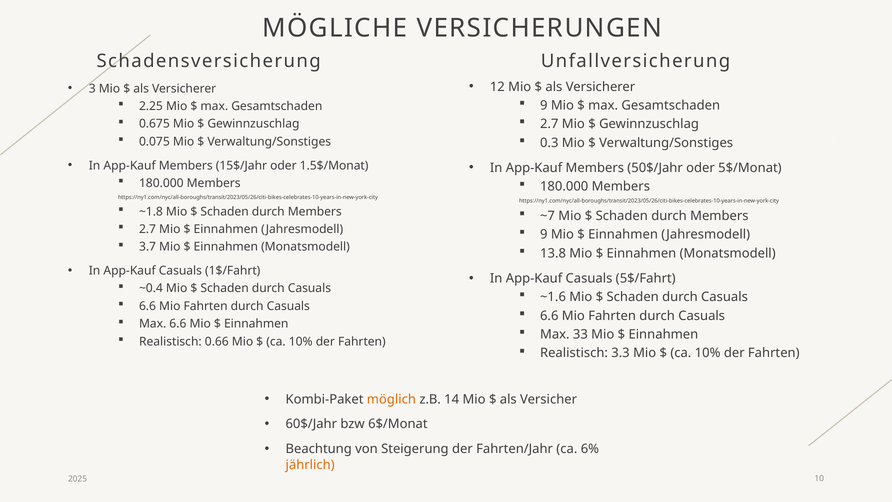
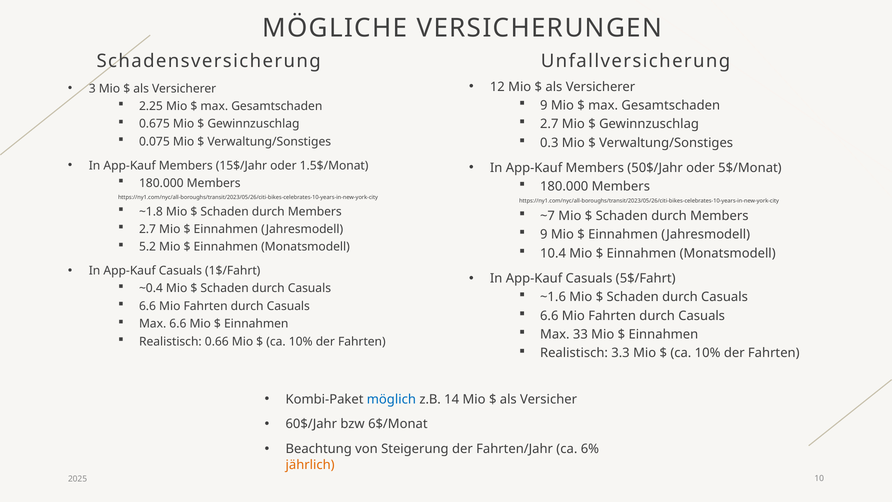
3.7: 3.7 -> 5.2 (148, 247)
13.8: 13.8 -> 10.4 (553, 253)
möglich colour: orange -> blue (391, 399)
